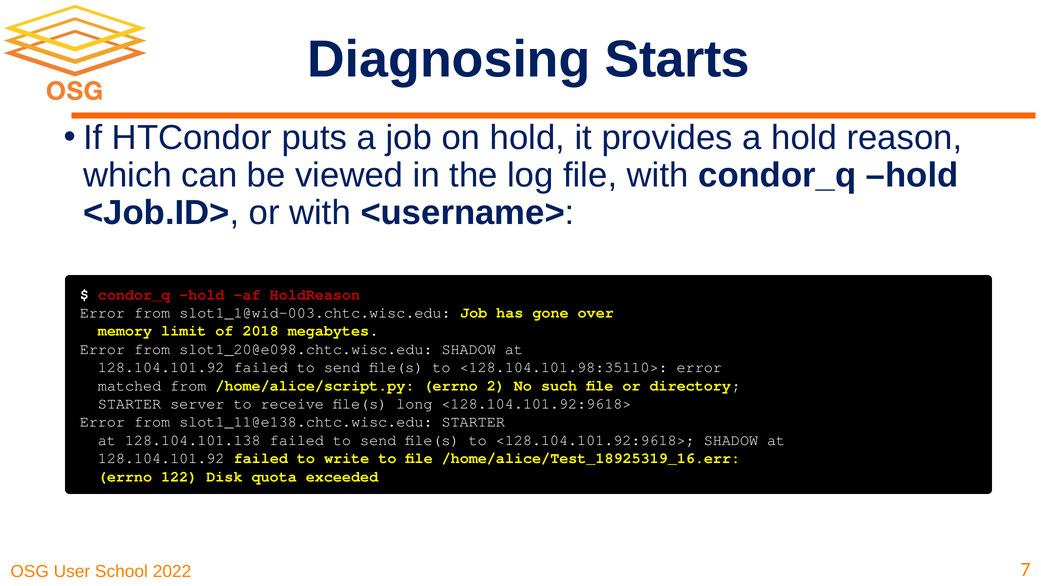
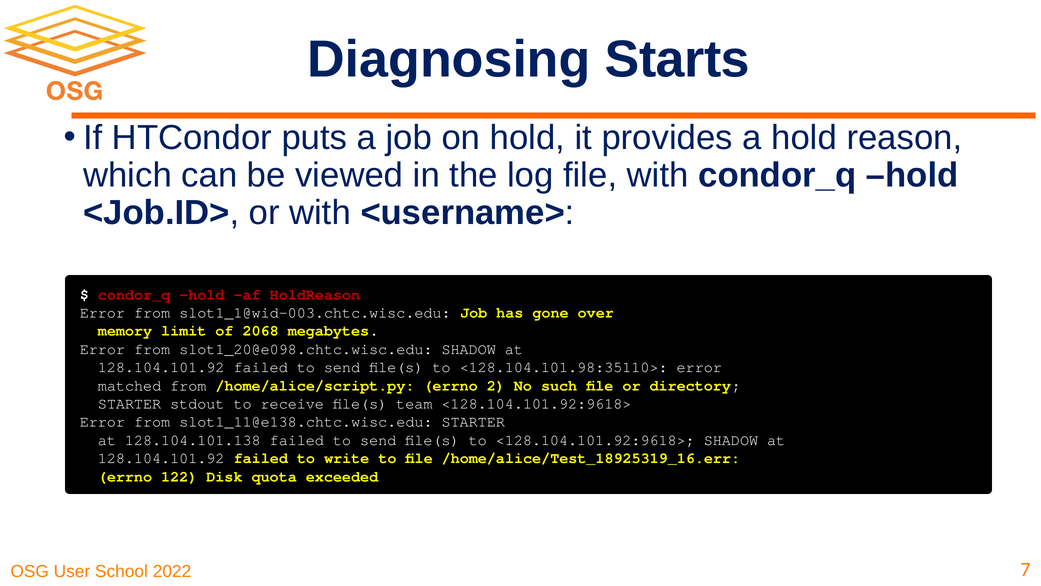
2018: 2018 -> 2068 (261, 331)
server: server -> stdout (197, 403)
long: long -> team (414, 403)
